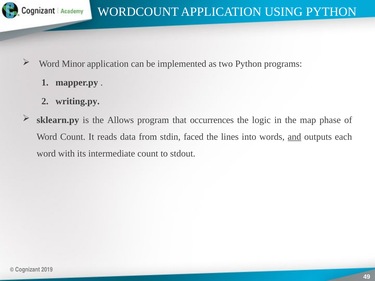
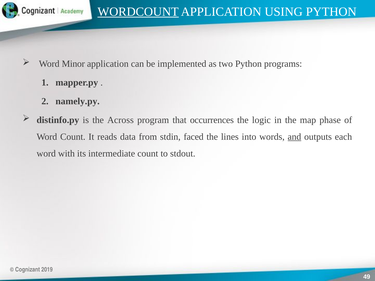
WORDCOUNT underline: none -> present (138, 12)
writing.py: writing.py -> namely.py (78, 101)
sklearn.py: sklearn.py -> distinfo.py (58, 120)
Allows: Allows -> Across (120, 120)
